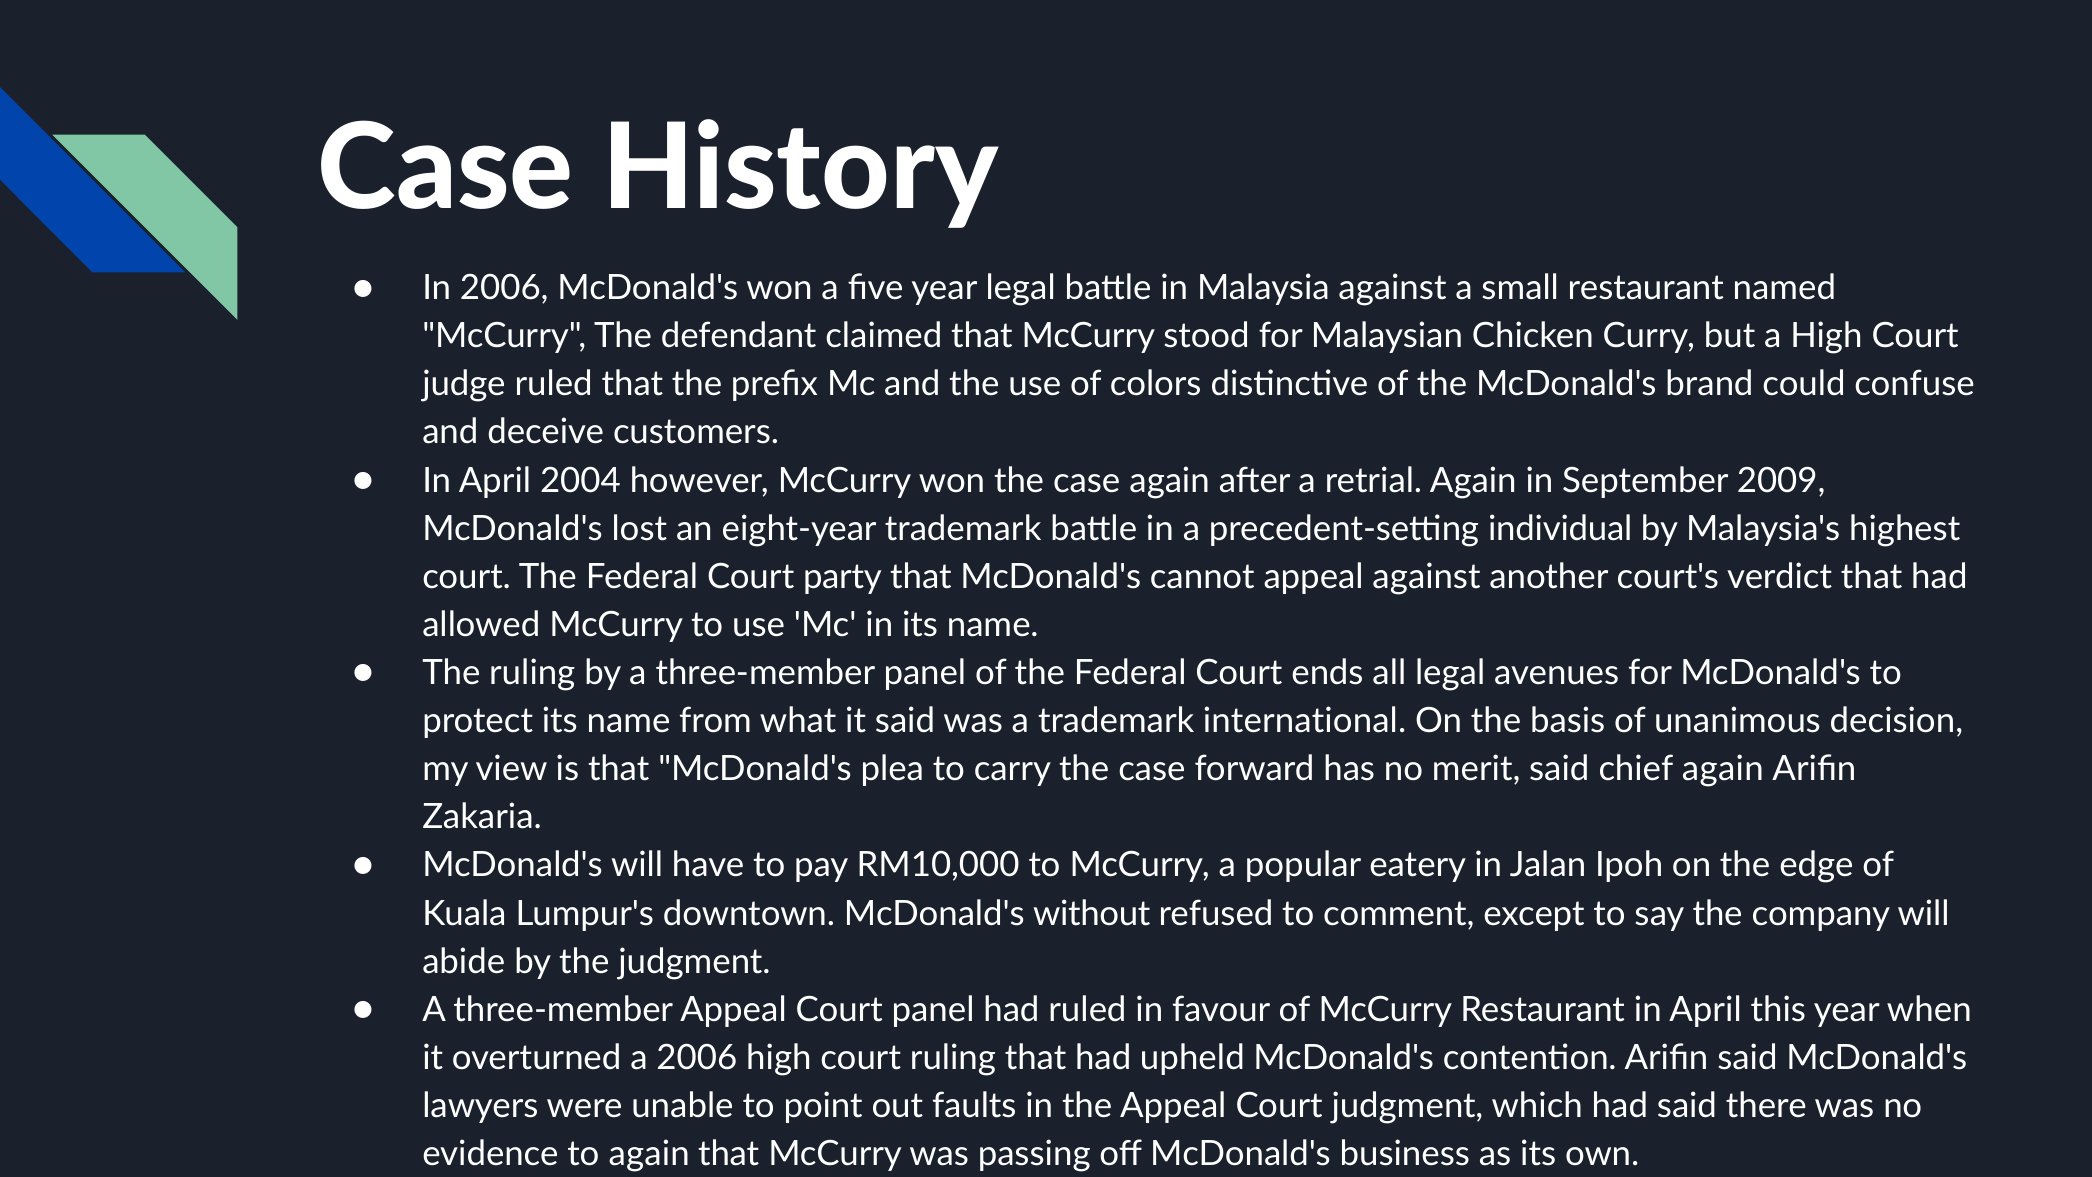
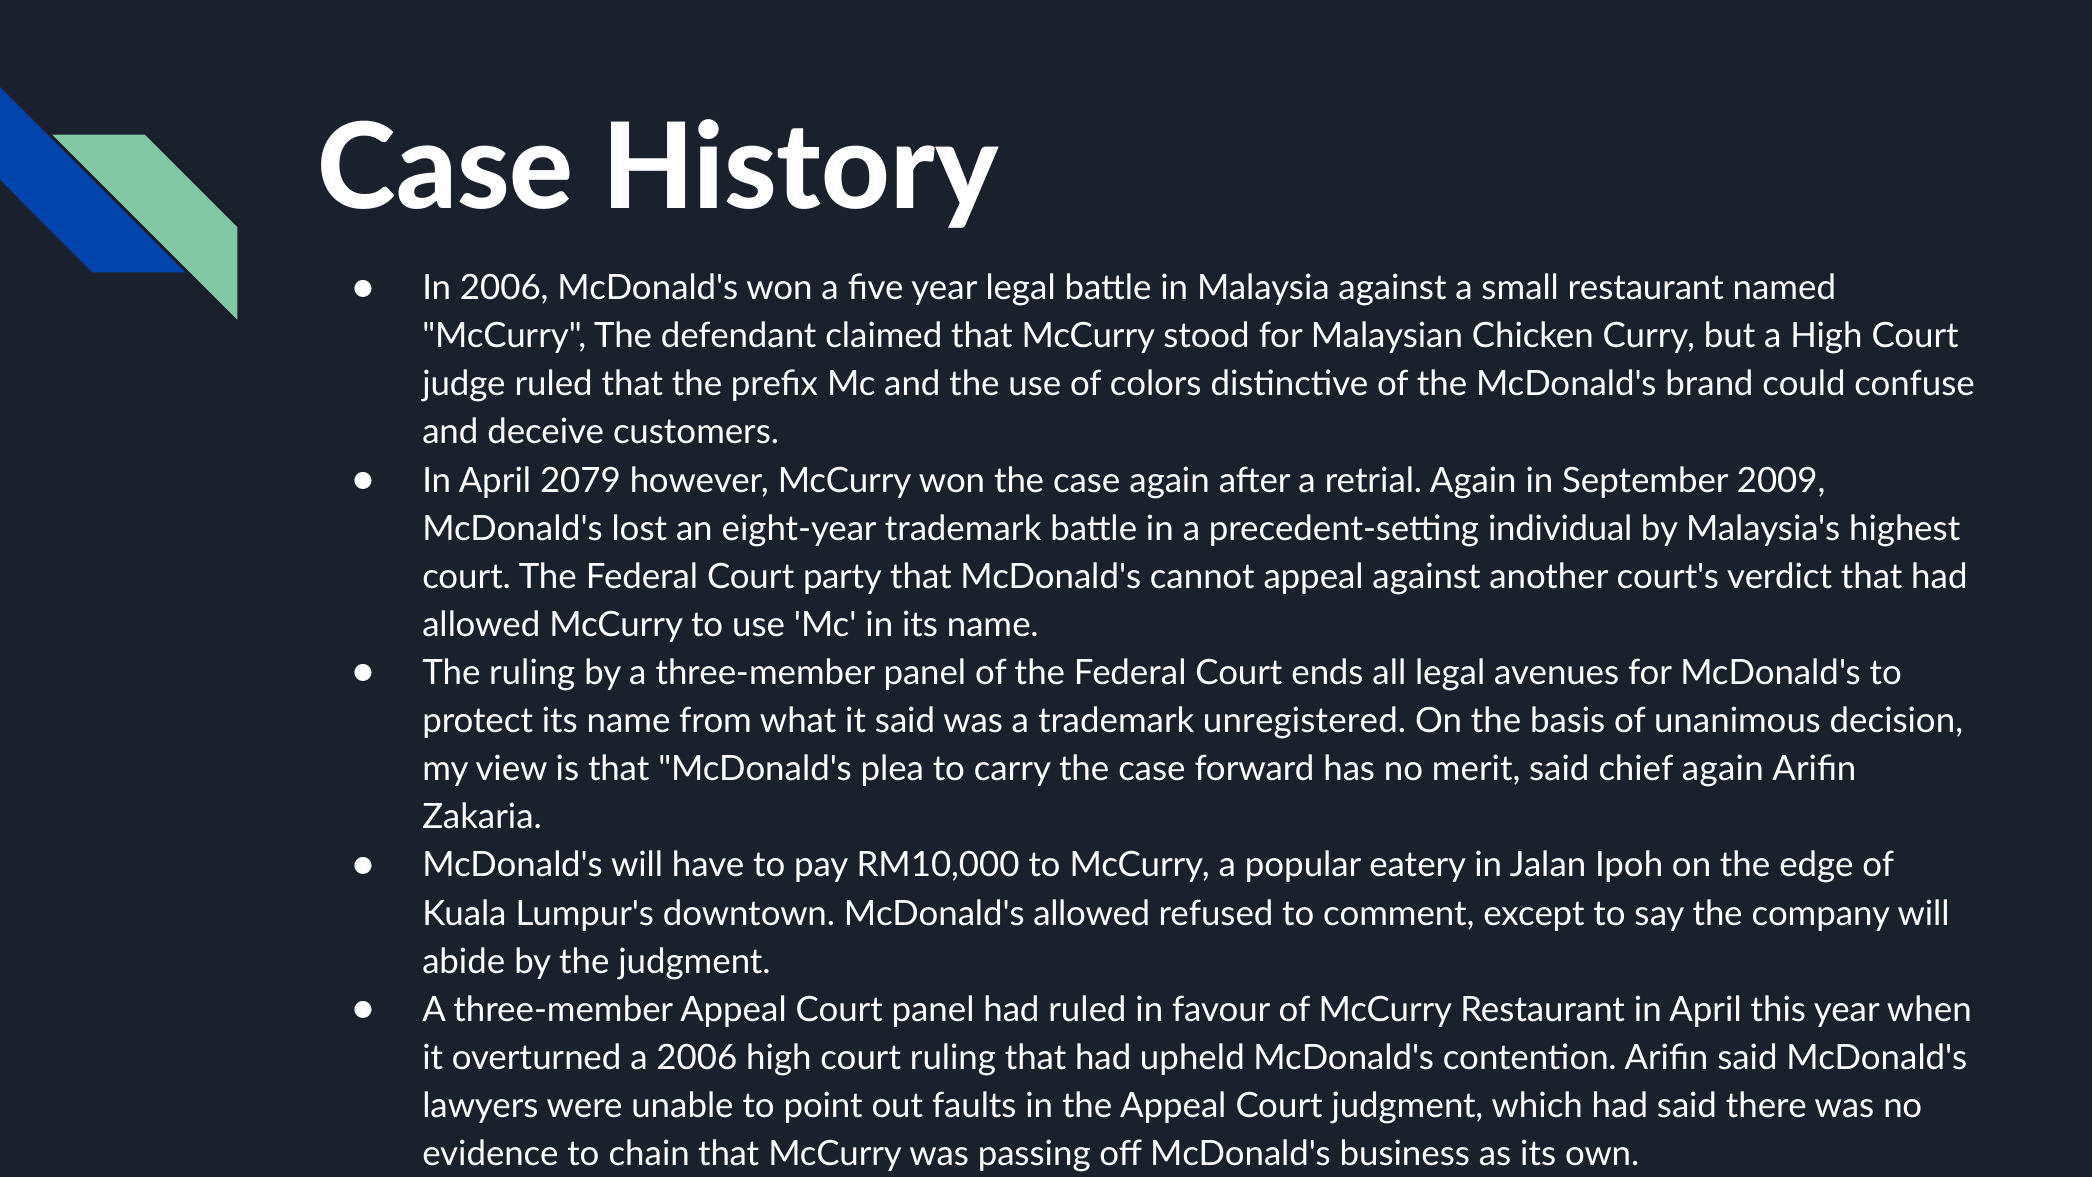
2004: 2004 -> 2079 (580, 480)
international: international -> unregistered (1305, 721)
McDonald's without: without -> allowed (1092, 913)
to again: again -> chain (649, 1154)
